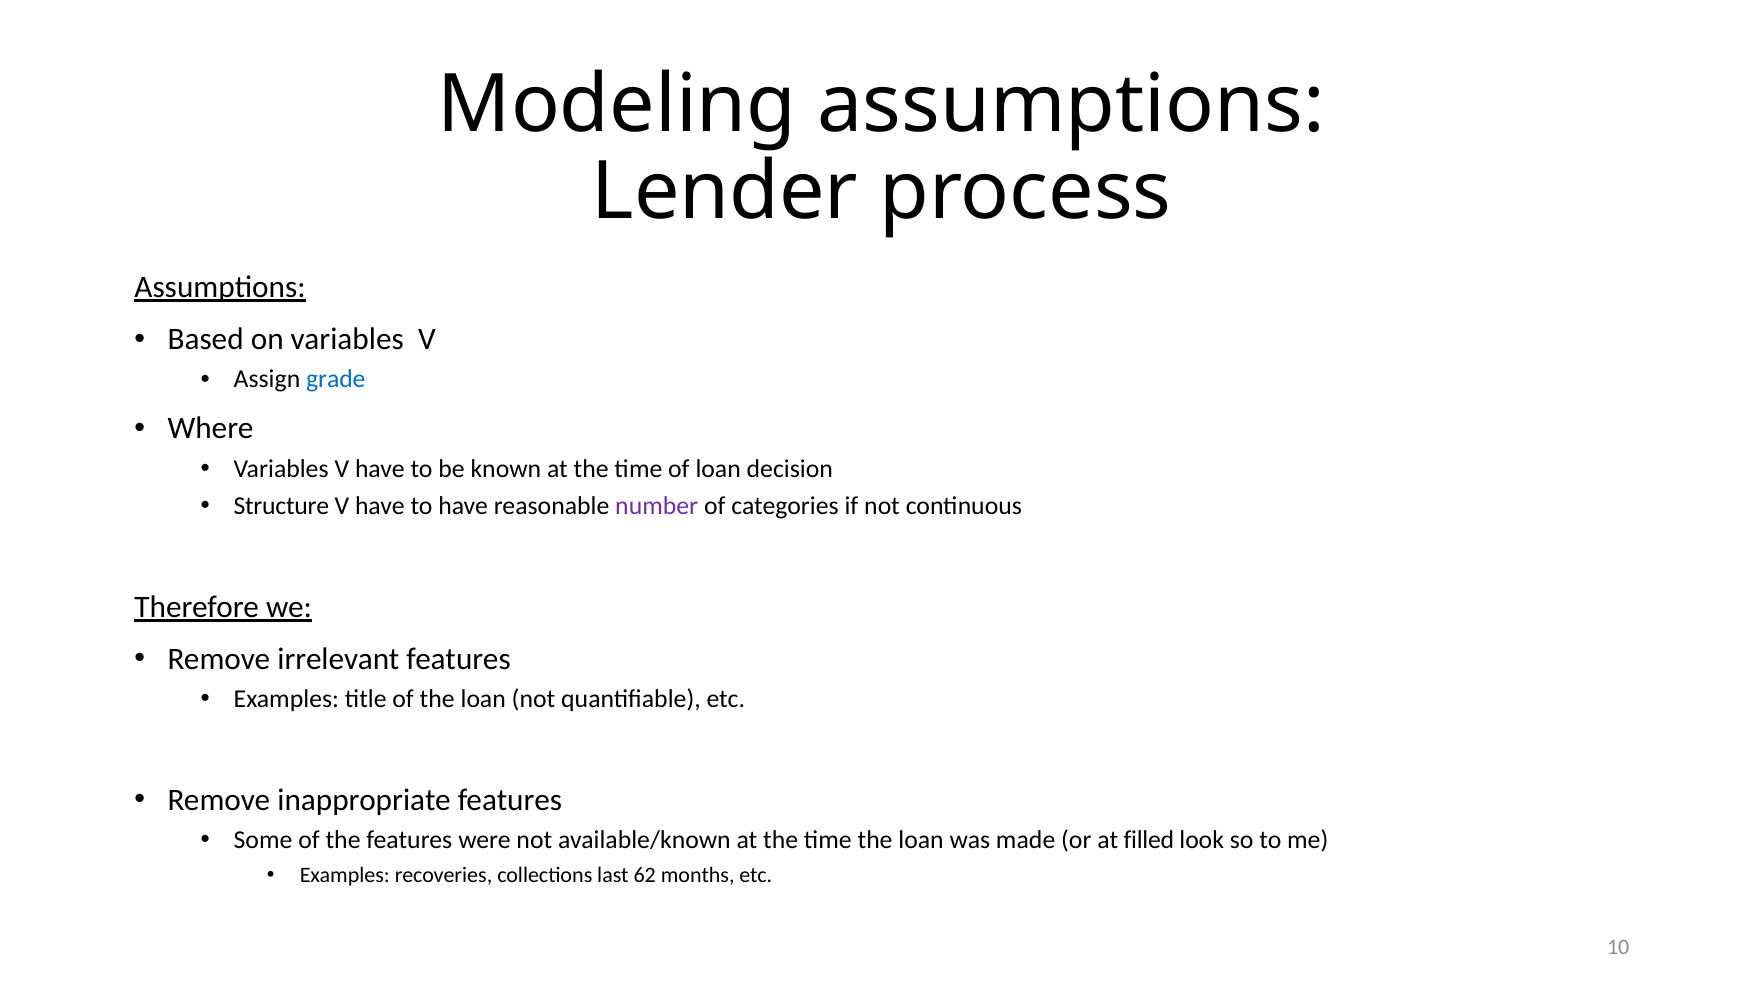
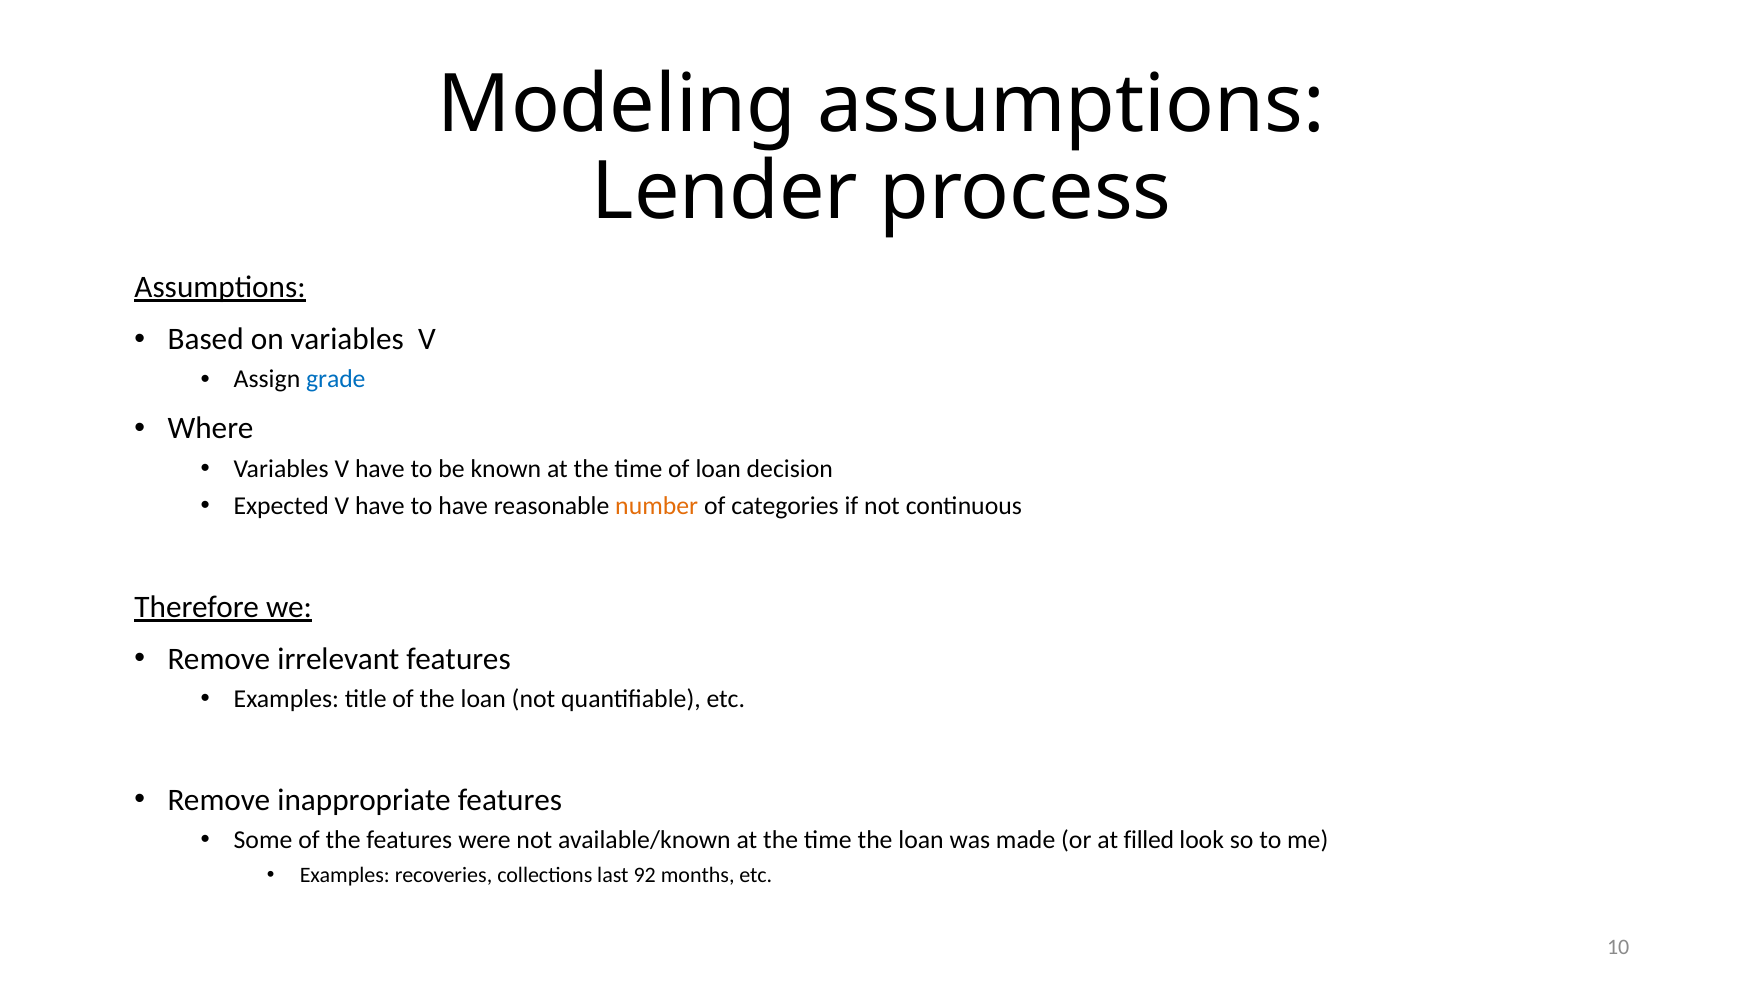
Structure: Structure -> Expected (281, 506)
number colour: purple -> orange (657, 506)
62: 62 -> 92 (645, 875)
